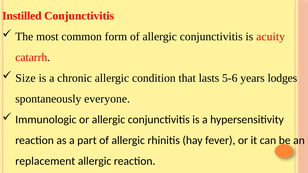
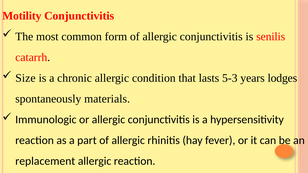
Instilled: Instilled -> Motility (22, 16)
acuity: acuity -> senilis (271, 37)
5-6: 5-6 -> 5-3 (230, 78)
everyone: everyone -> materials (107, 99)
